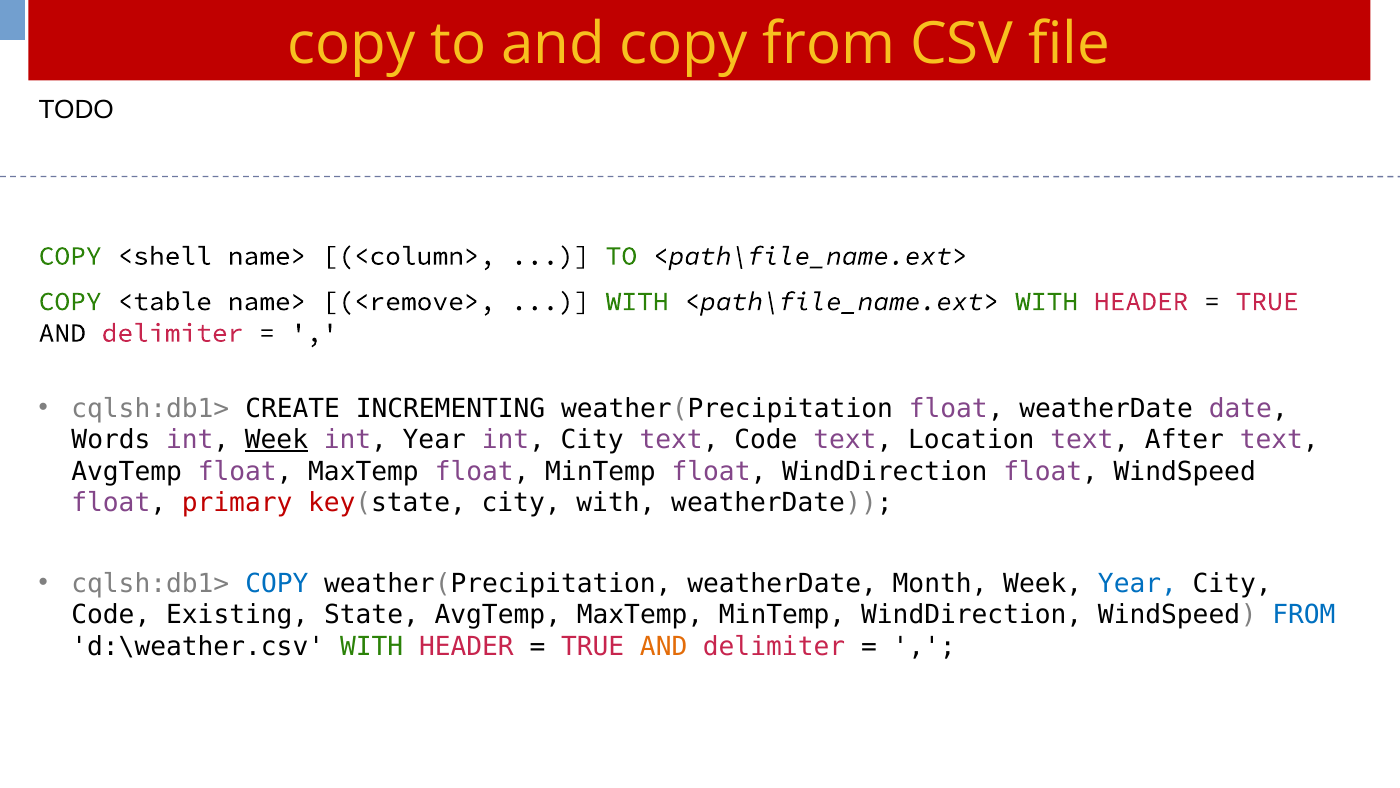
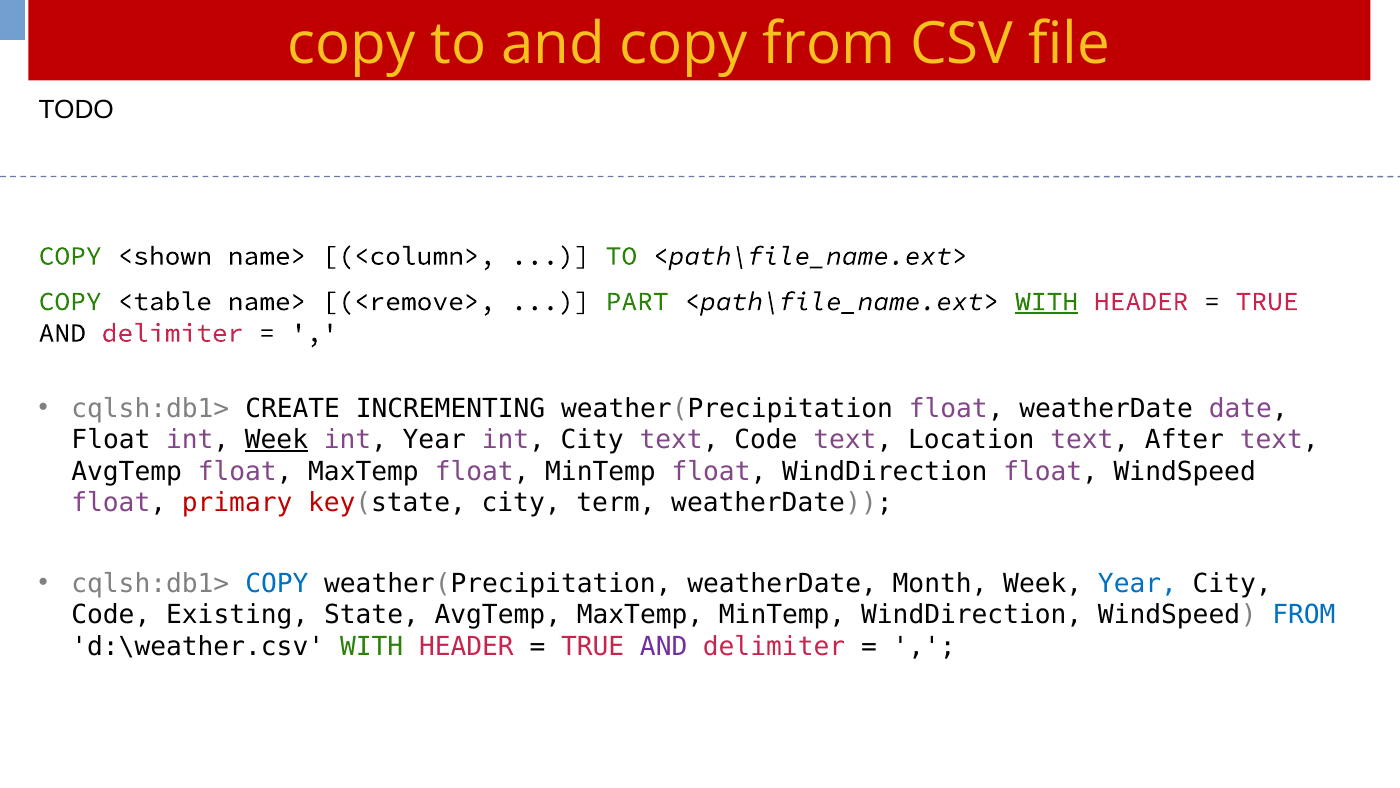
<shell: <shell -> <shown (165, 256)
WITH: WITH -> PART (637, 301)
WITH underline: none -> present (1047, 301)
Words: Words -> Float (111, 440)
city with: with -> term (616, 503)
AND colour: orange -> purple (664, 646)
